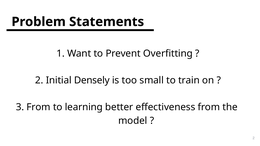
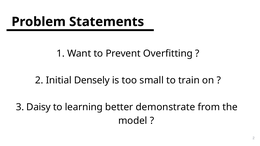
3 From: From -> Daisy (39, 107)
effectiveness: effectiveness -> demonstrate (165, 107)
